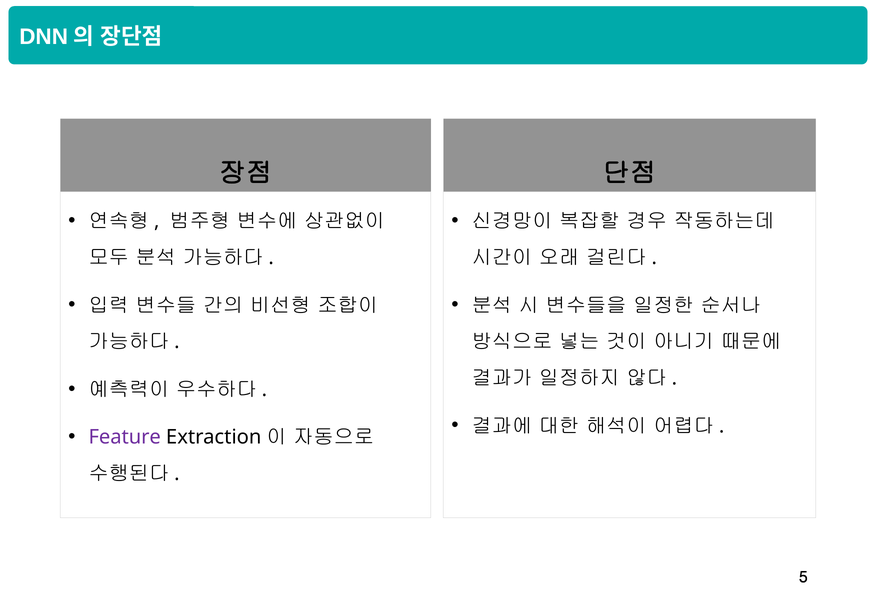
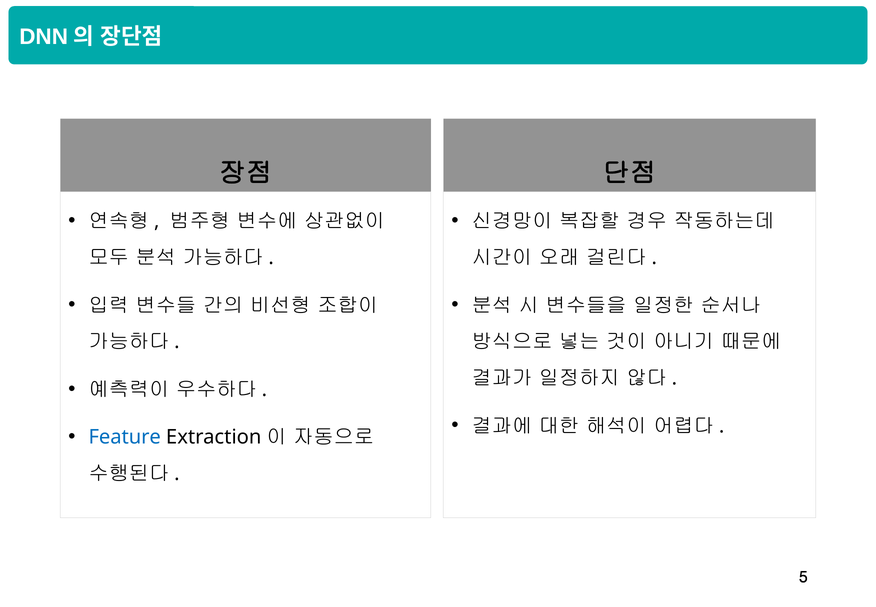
Feature colour: purple -> blue (125, 437)
